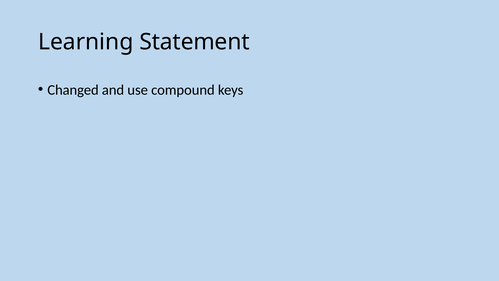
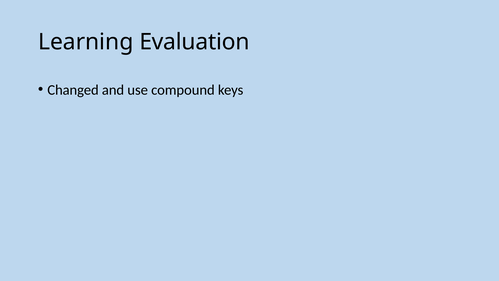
Statement: Statement -> Evaluation (195, 42)
